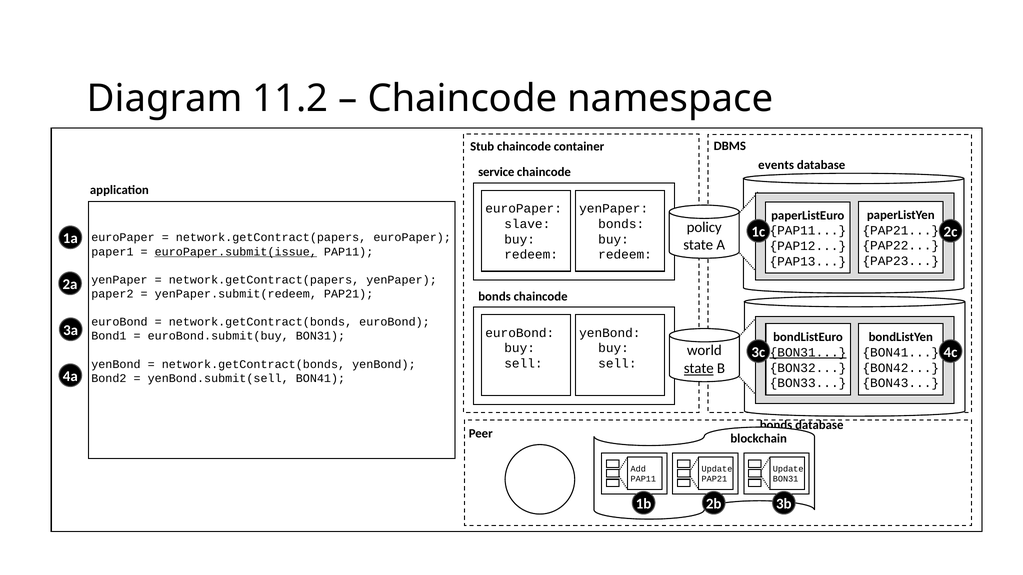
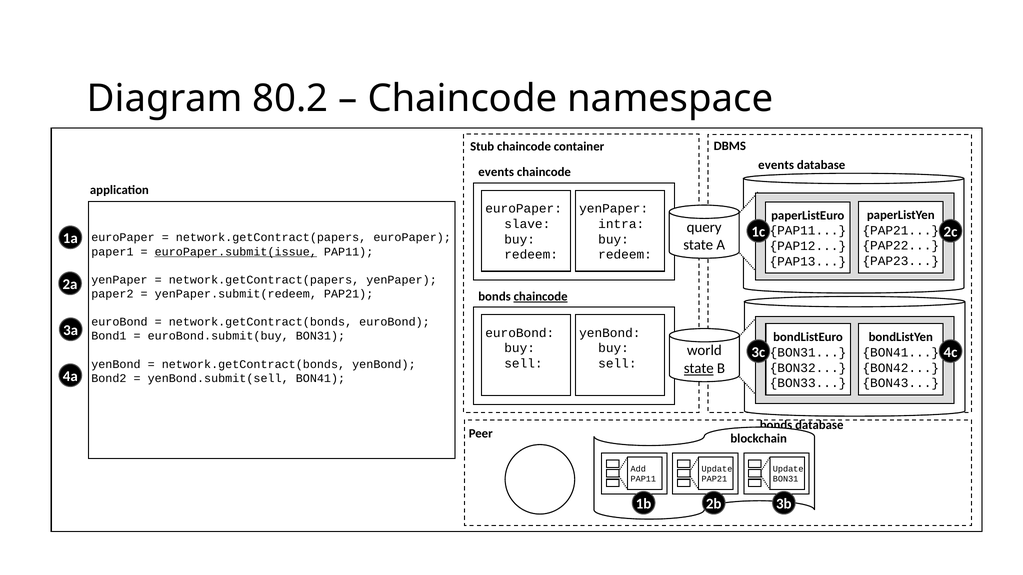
11.2: 11.2 -> 80.2 (290, 99)
service: service -> events (496, 172)
bonds: bonds -> intra (621, 224)
policy: policy -> query (704, 227)
chaincode underline: none -> present (541, 297)
BON31 underline: present -> none (808, 353)
